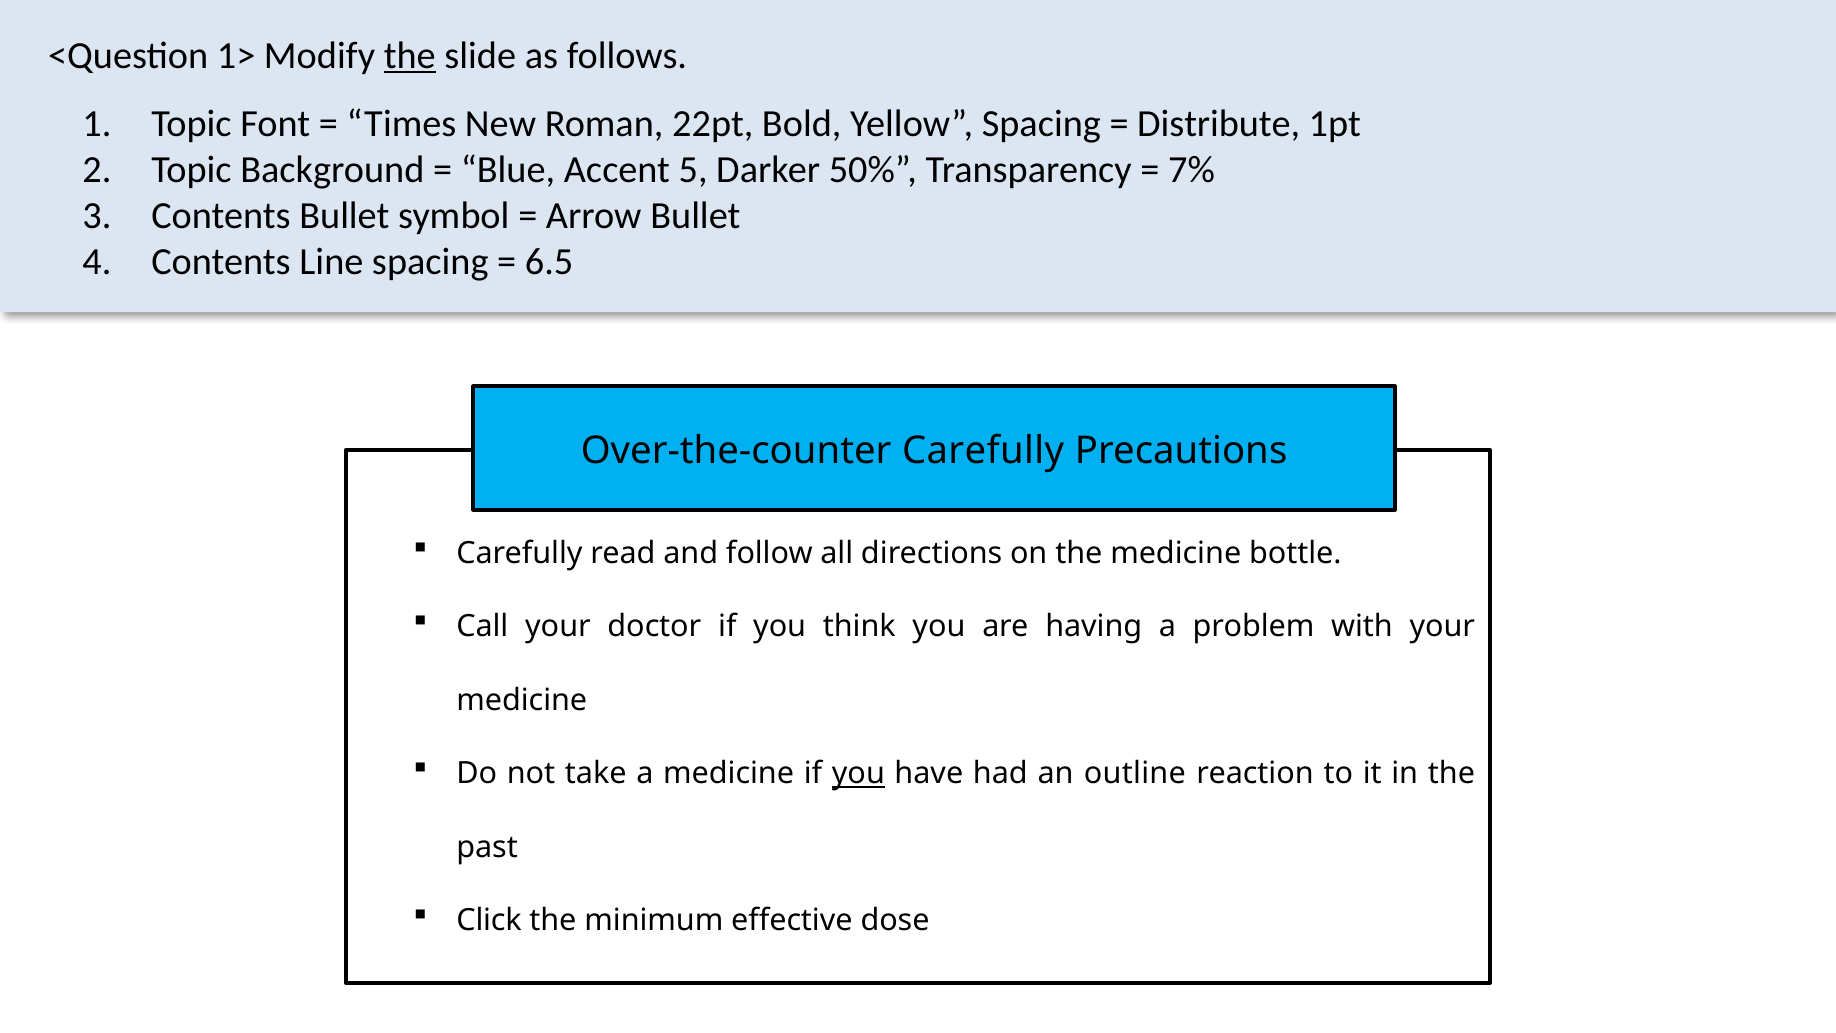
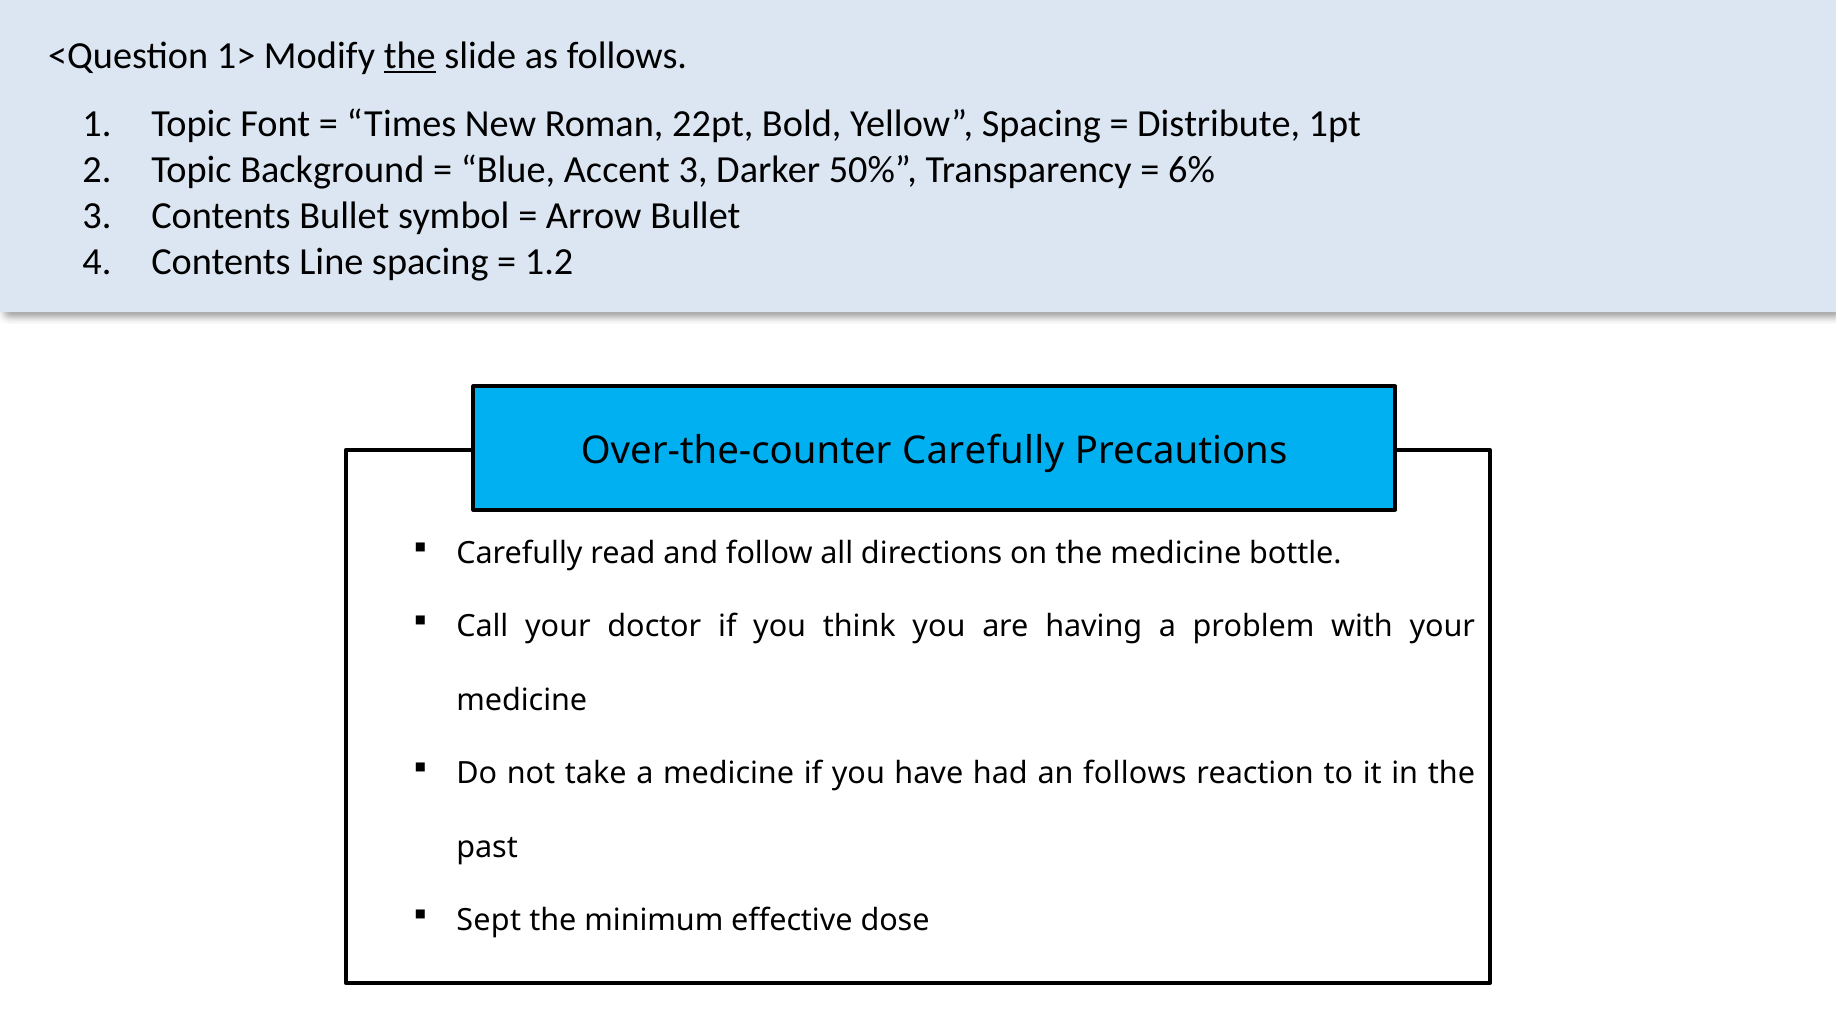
Accent 5: 5 -> 3 (693, 170)
7%: 7% -> 6% (1192, 170)
6.5: 6.5 -> 1.2 (549, 262)
you underline: present -> none (858, 773)
an outline: outline -> follows (1135, 773)
Click: Click -> Sept (489, 920)
